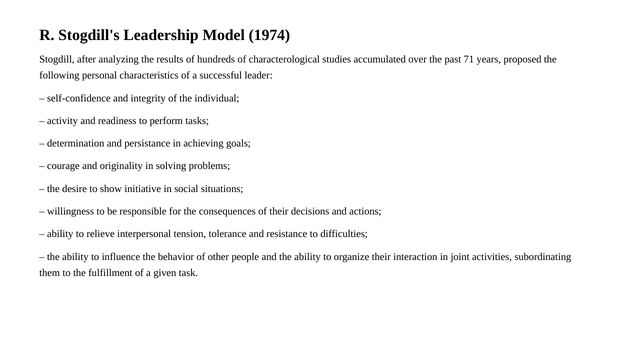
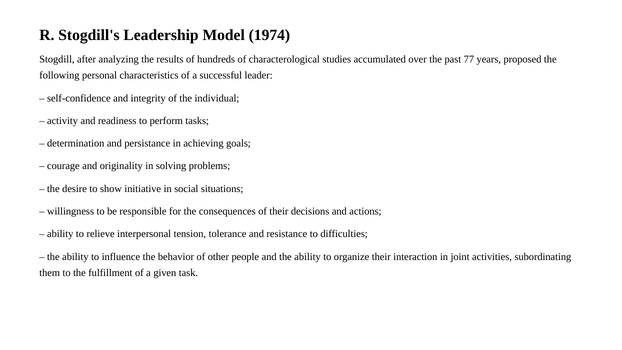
71: 71 -> 77 (469, 59)
